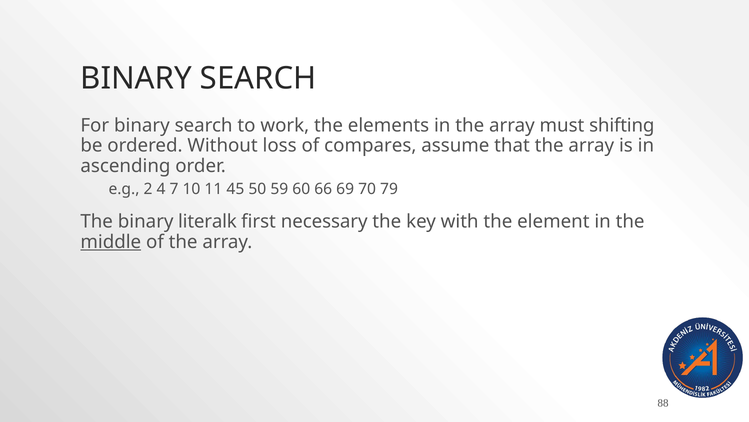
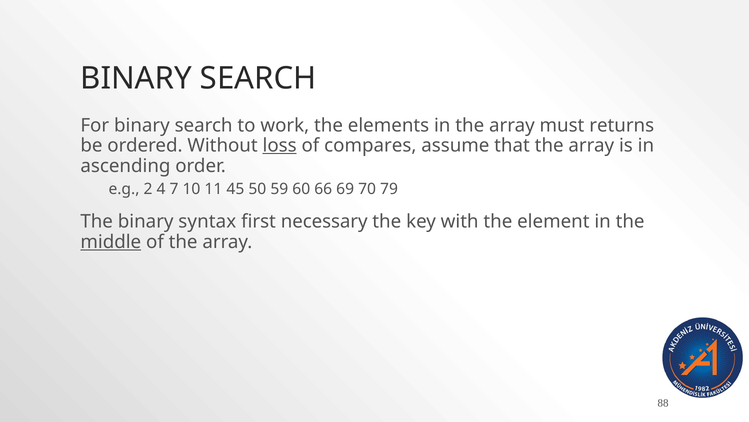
shifting: shifting -> returns (622, 125)
loss underline: none -> present (280, 145)
literalk: literalk -> syntax (207, 221)
